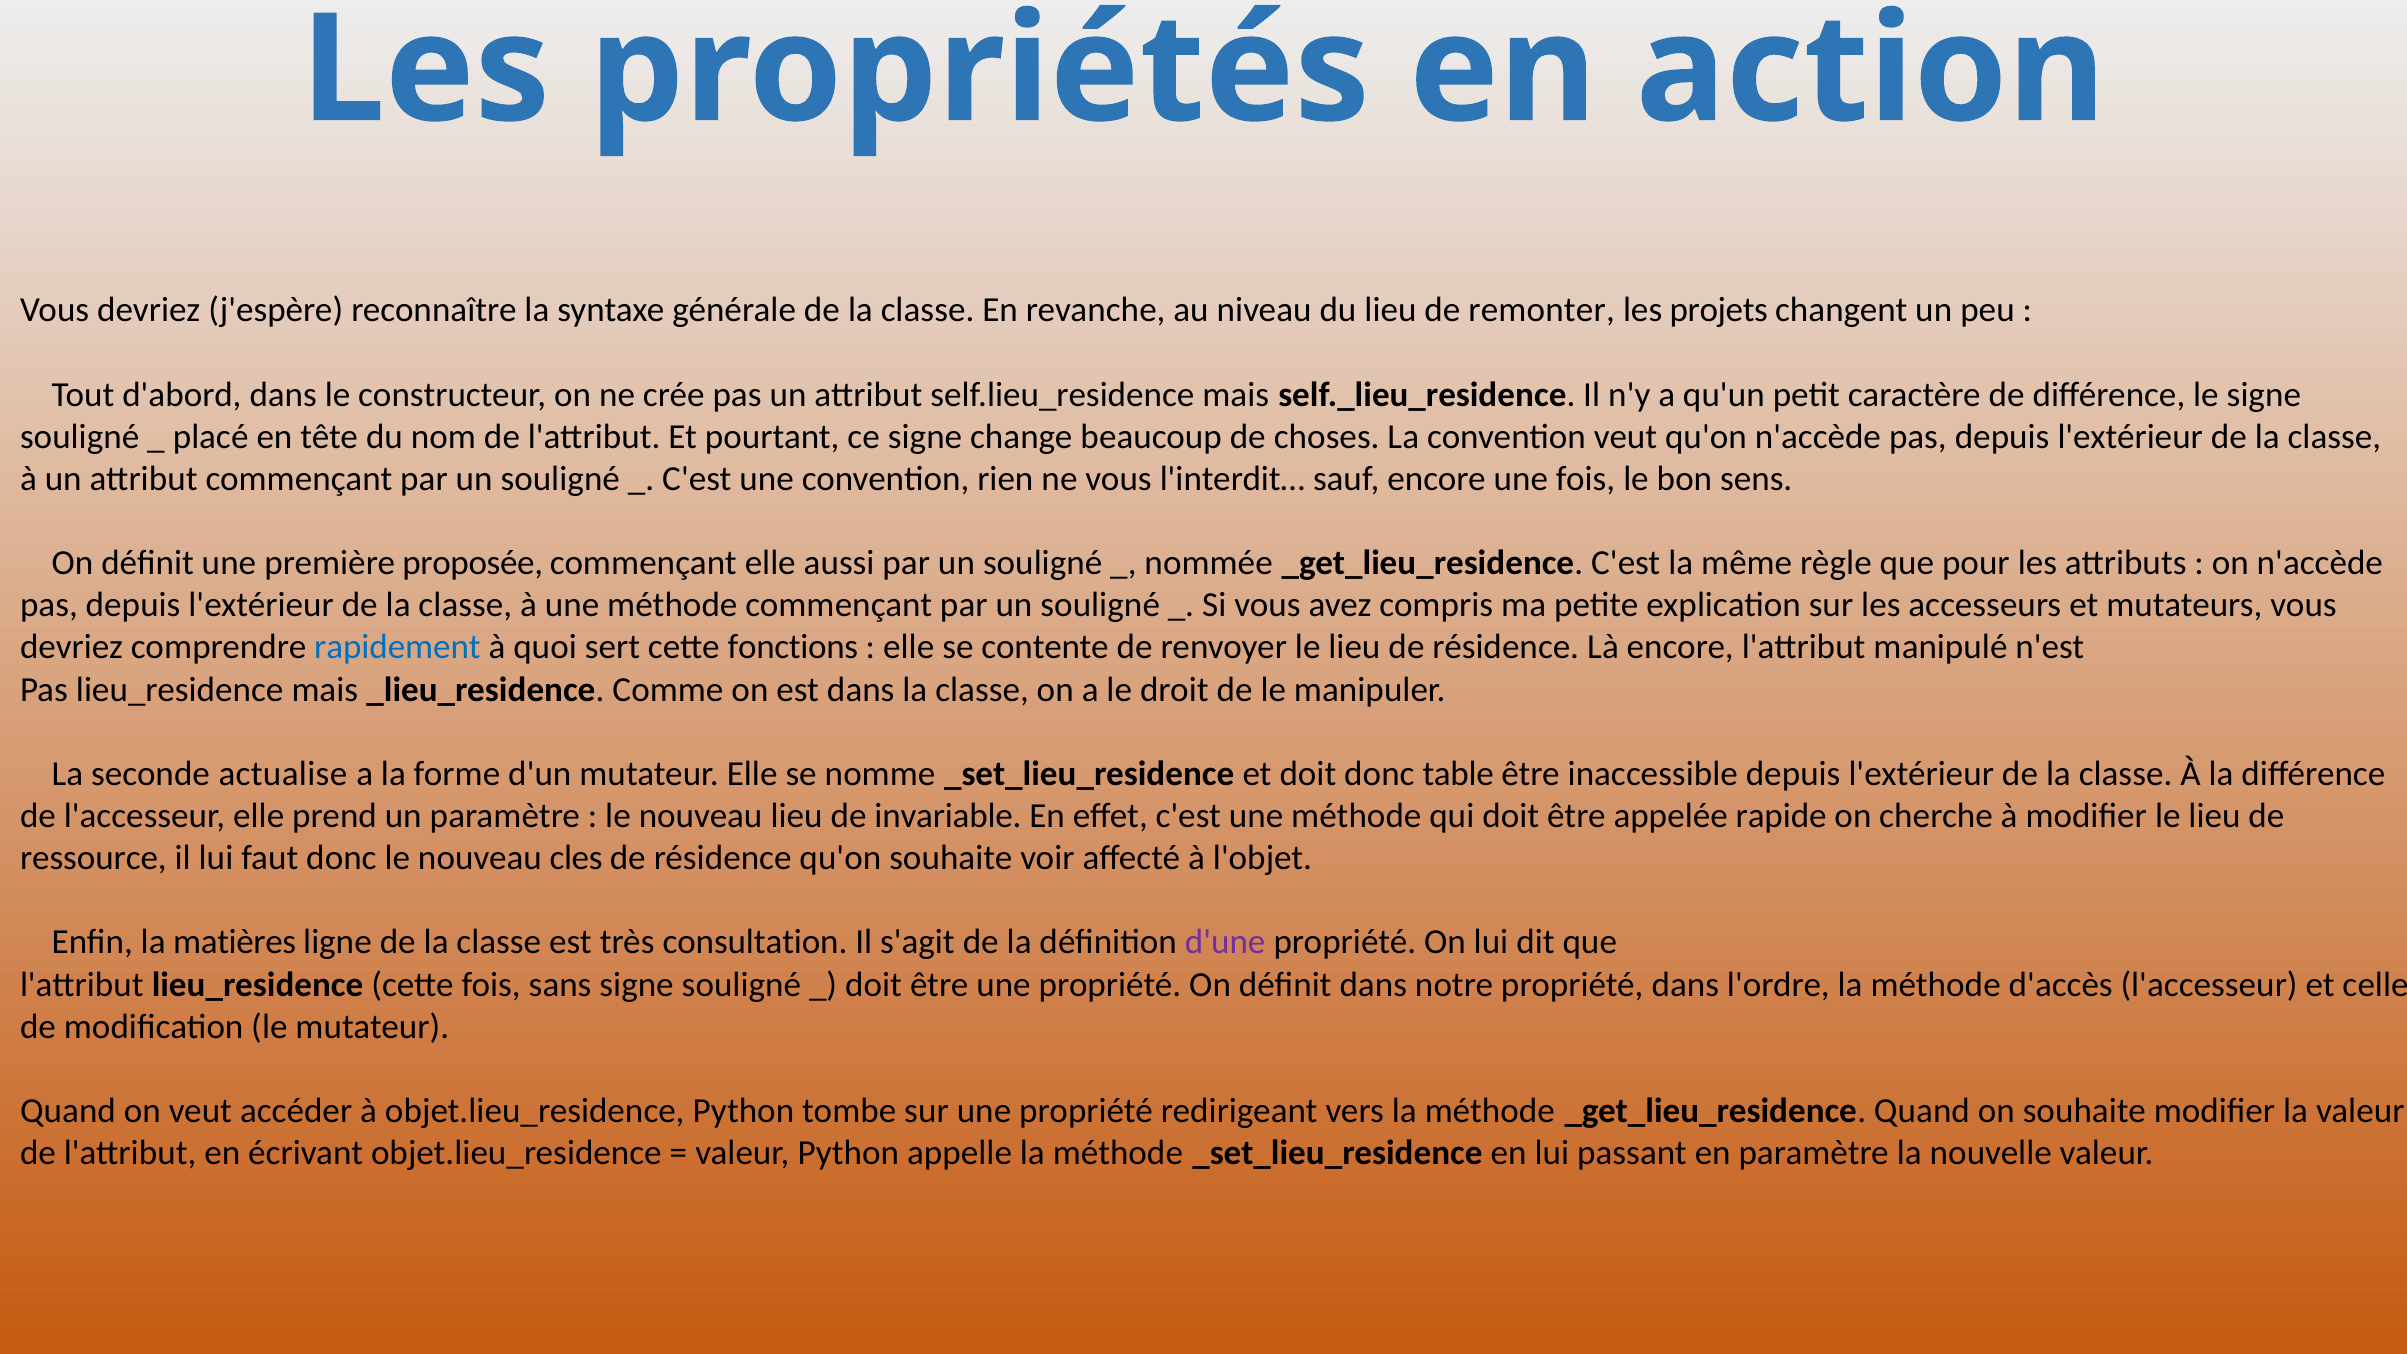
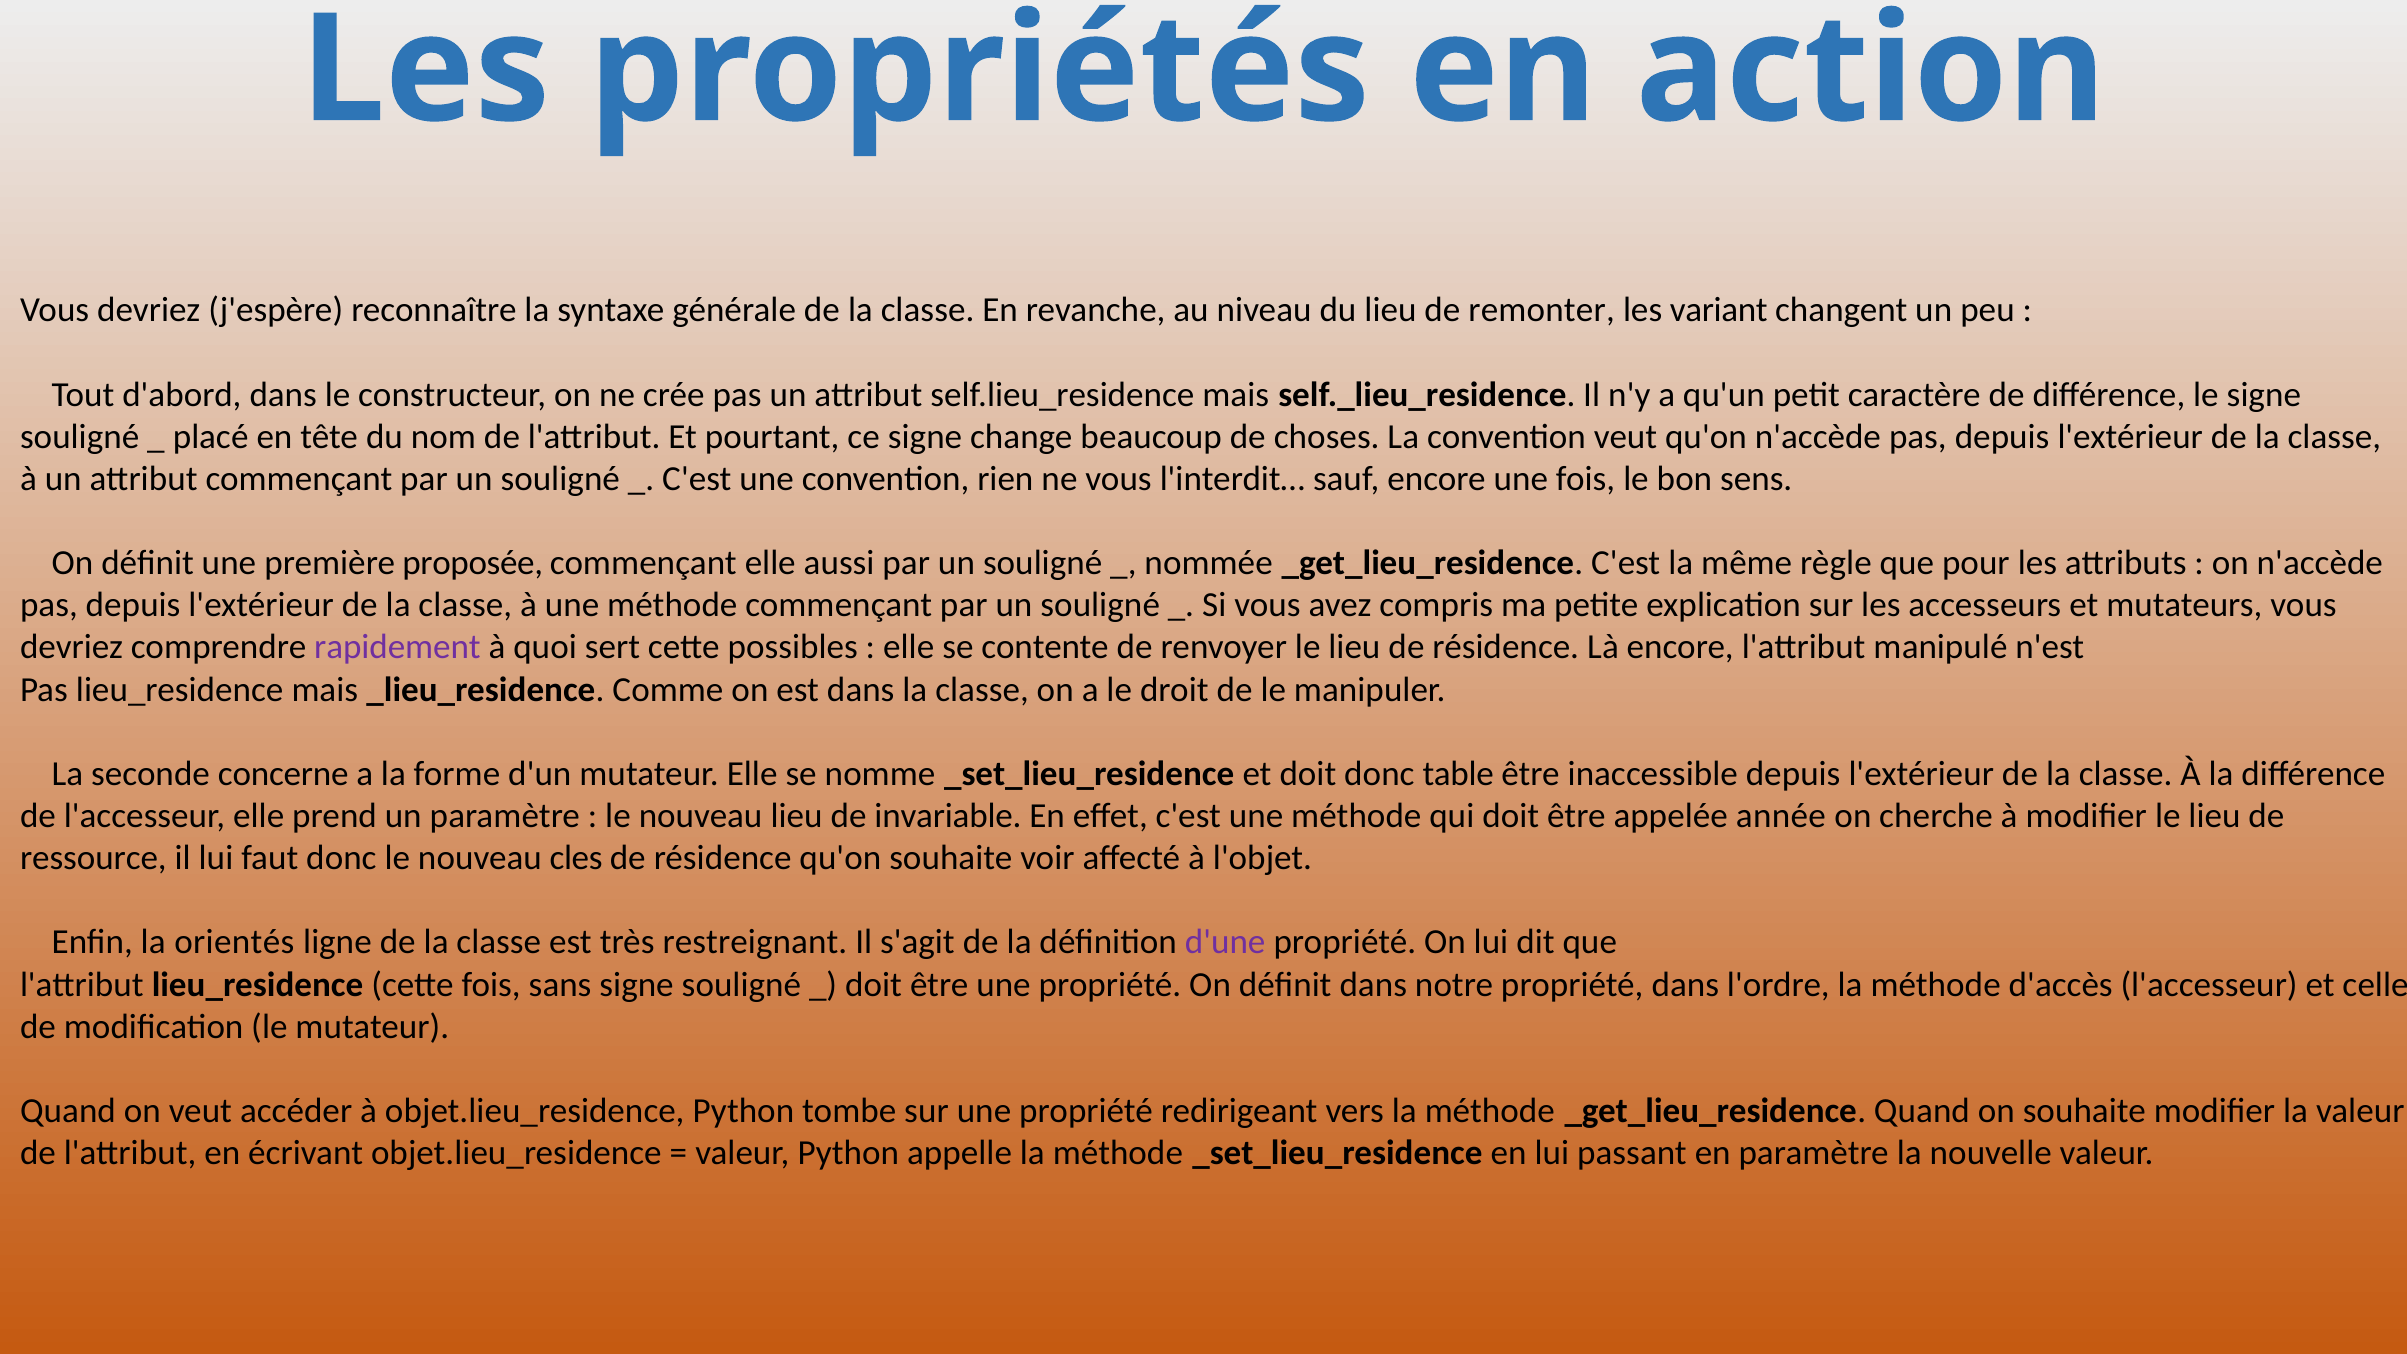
projets: projets -> variant (1719, 310)
rapidement colour: blue -> purple (397, 647)
fonctions: fonctions -> possibles (793, 647)
actualise: actualise -> concerne (283, 774)
rapide: rapide -> année (1781, 816)
matières: matières -> orientés (234, 942)
consultation: consultation -> restreignant (755, 942)
